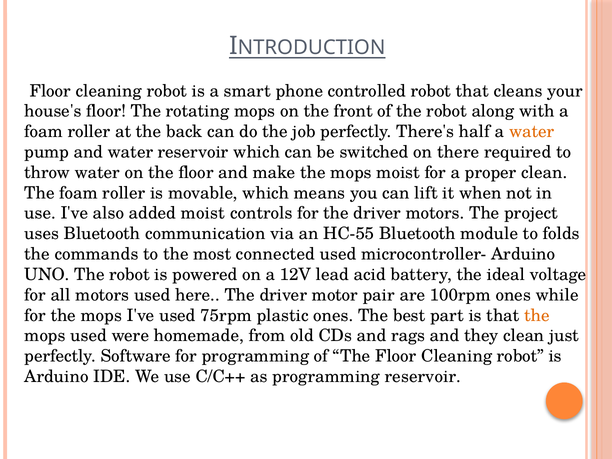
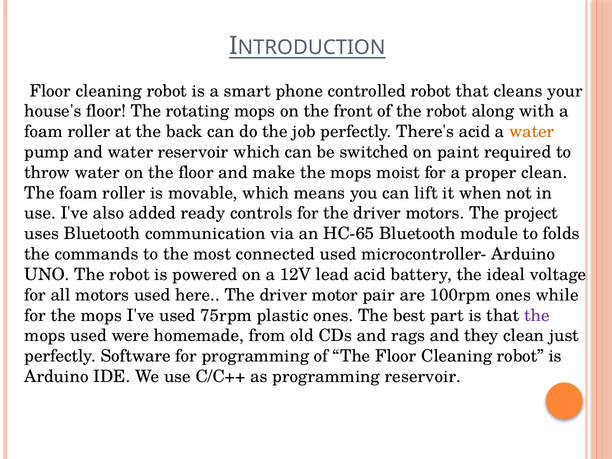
There's half: half -> acid (475, 132)
there: there -> paint (458, 152)
added moist: moist -> ready (203, 213)
HC-55: HC-55 -> HC-65 (349, 234)
the colour: orange -> purple (537, 315)
